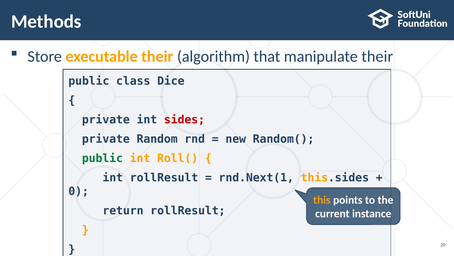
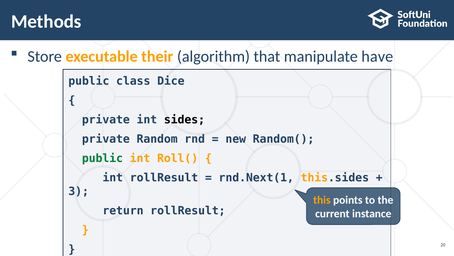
manipulate their: their -> have (377, 56)
sides colour: red -> black (184, 119)
0: 0 -> 3 (79, 191)
